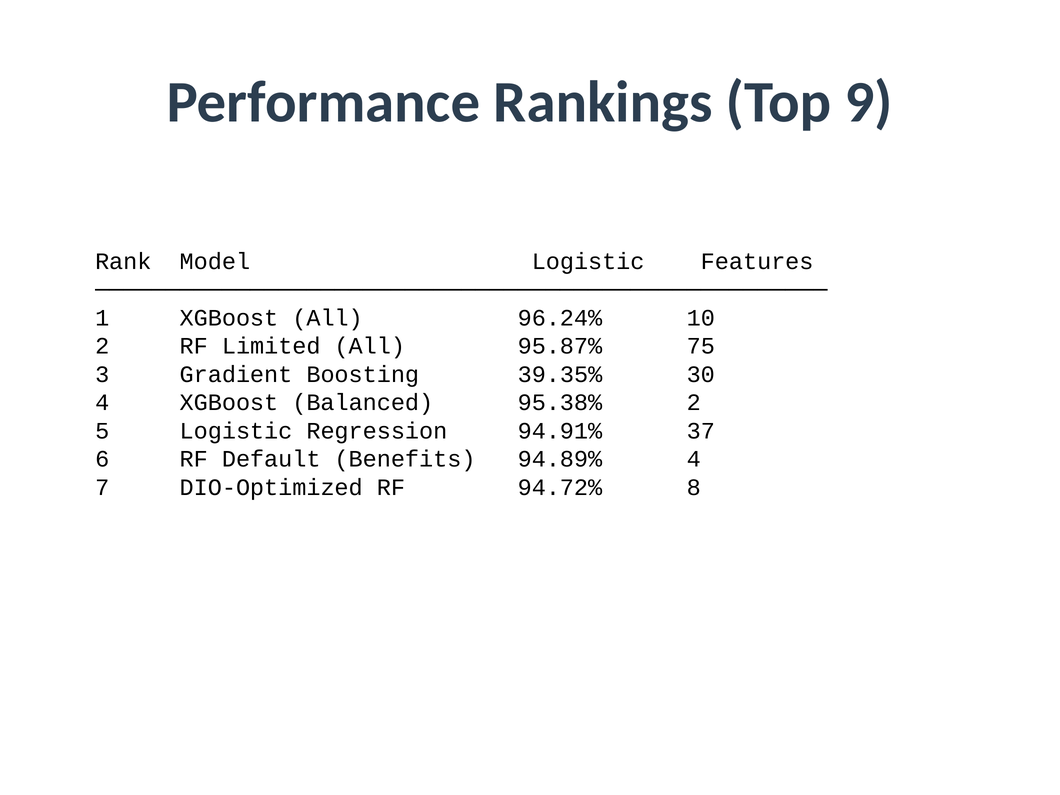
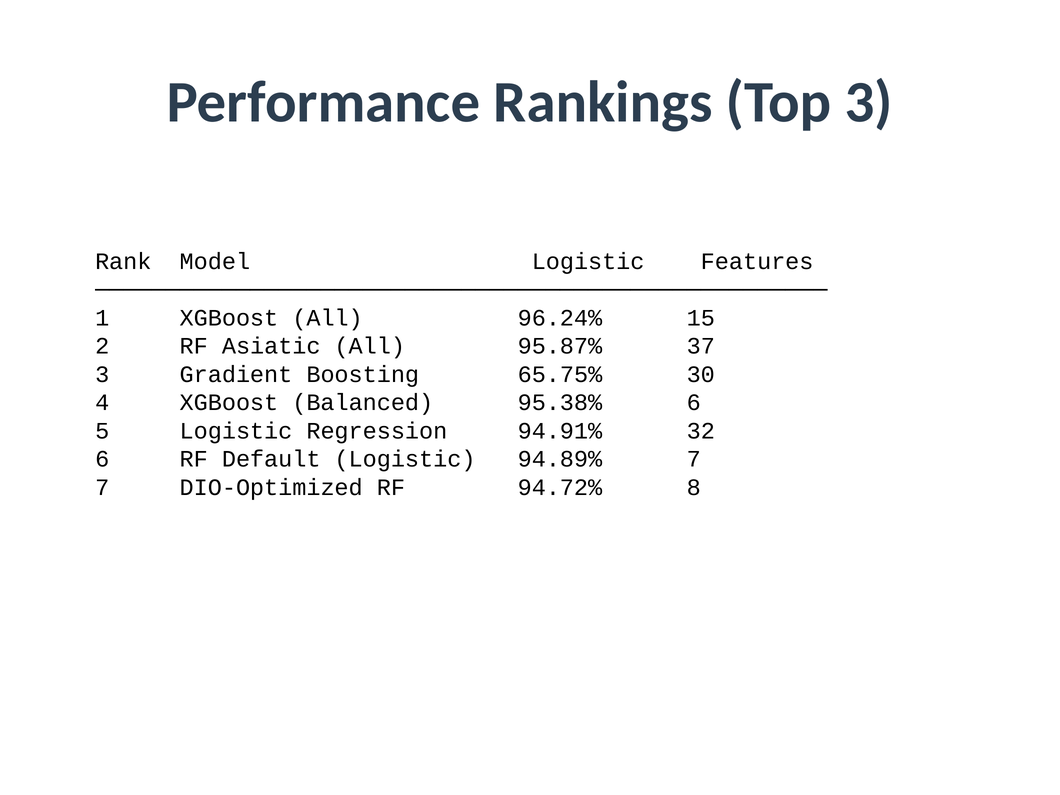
Top 9: 9 -> 3 (869, 102)
10: 10 -> 15 (701, 318)
Limited: Limited -> Asiatic (271, 346)
75: 75 -> 37 (701, 346)
39.35%: 39.35% -> 65.75% (560, 374)
95.38% 2: 2 -> 6 (694, 403)
37: 37 -> 32 (701, 431)
Default Benefits: Benefits -> Logistic (405, 459)
94.89% 4: 4 -> 7 (694, 459)
